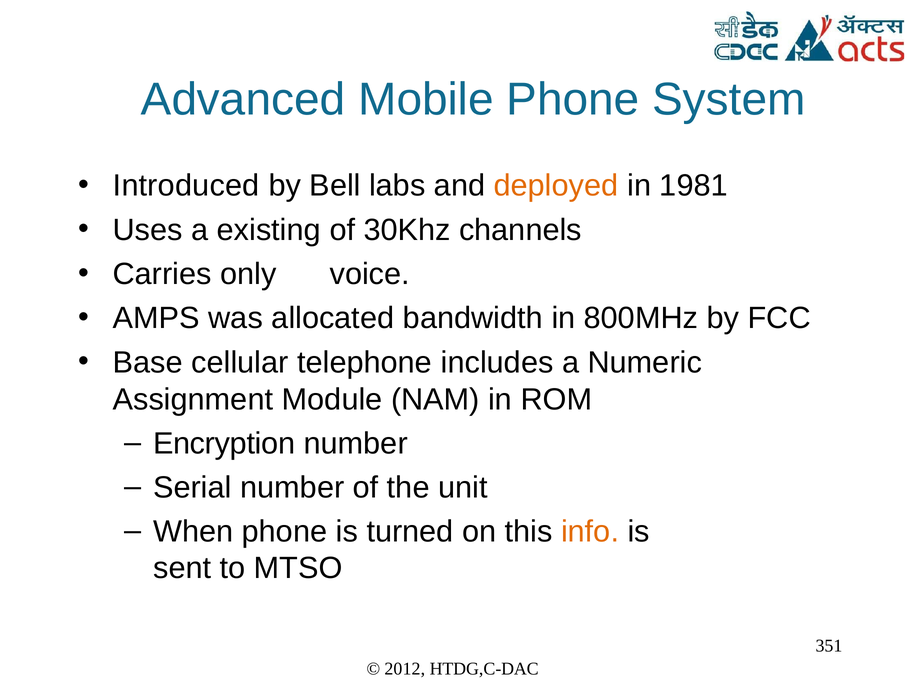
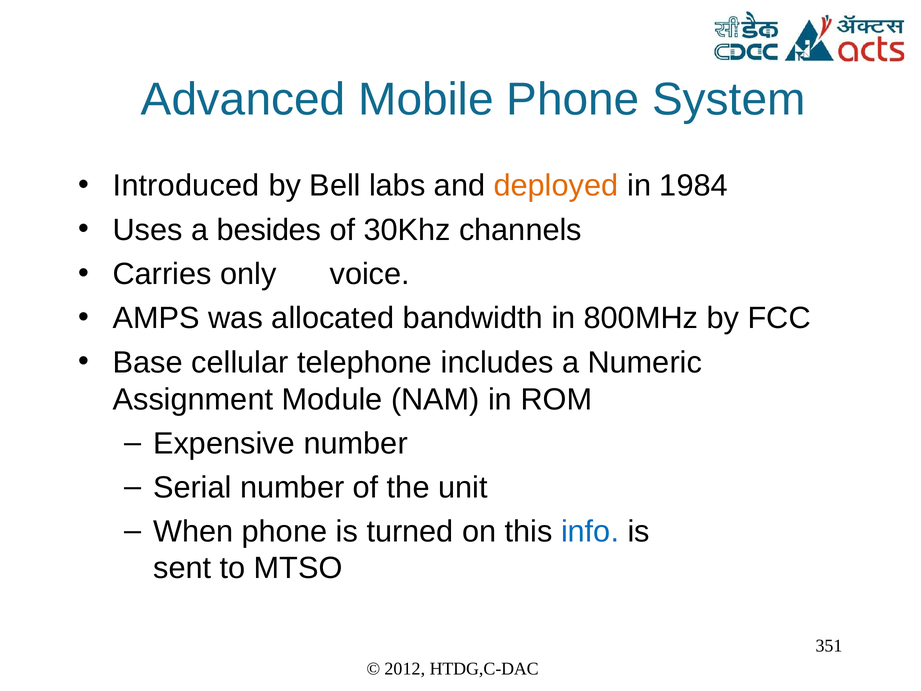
1981: 1981 -> 1984 (694, 186)
existing: existing -> besides (269, 230)
Encryption: Encryption -> Expensive (224, 443)
info colour: orange -> blue (590, 532)
